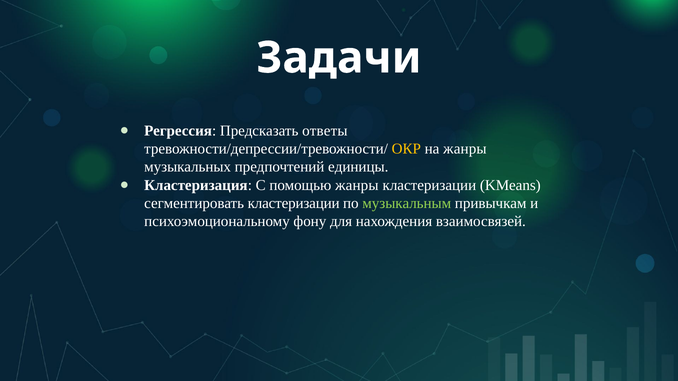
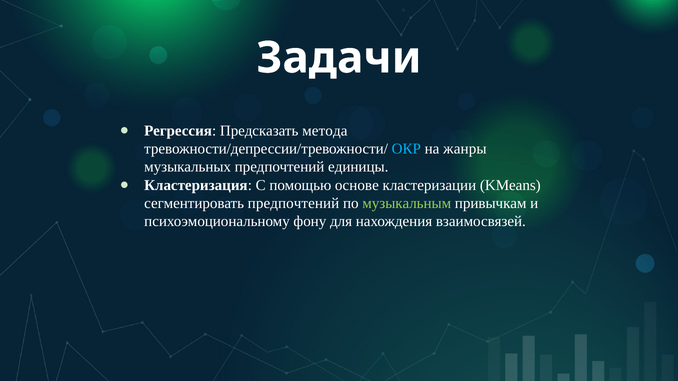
ответы: ответы -> метода (325, 131)
ОКР colour: yellow -> light blue (406, 149)
помощью жанры: жанры -> основе (357, 185)
сегментировать кластеризации: кластеризации -> предпочтений (294, 203)
